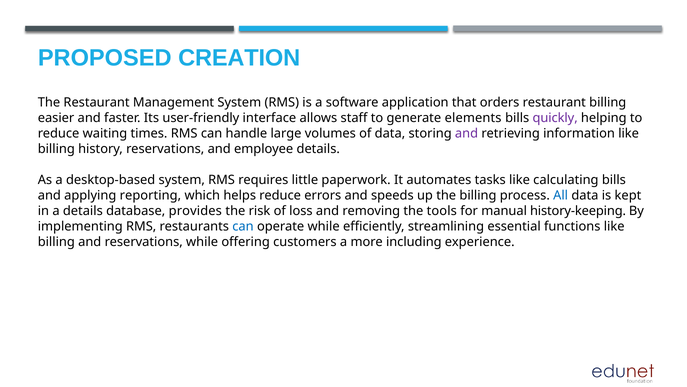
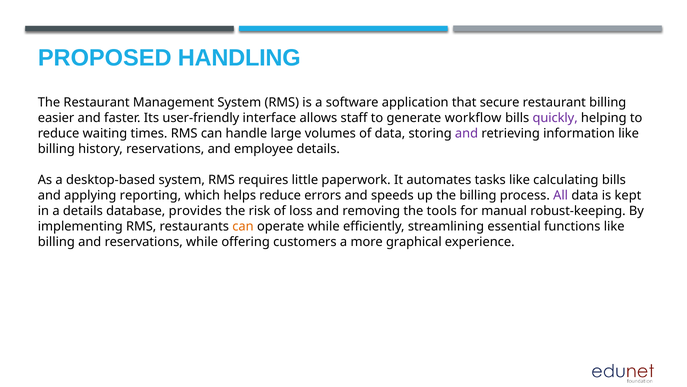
CREATION: CREATION -> HANDLING (239, 58)
orders: orders -> secure (500, 102)
elements: elements -> workflow (473, 118)
All colour: blue -> purple (561, 195)
history-keeping: history-keeping -> robust-keeping (578, 211)
can colour: blue -> orange (243, 226)
including: including -> graphical (414, 241)
